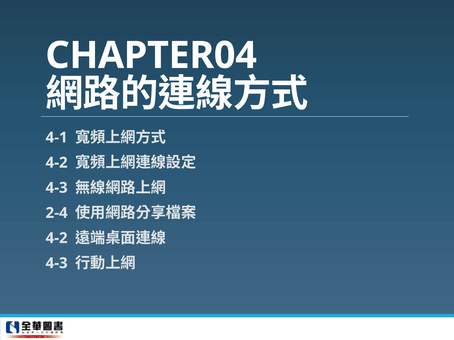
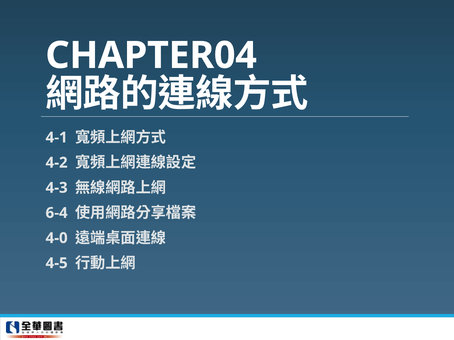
2-4: 2-4 -> 6-4 (57, 213)
4-2: 4-2 -> 4-0 (57, 238)
4-3: 4-3 -> 4-5 (57, 264)
